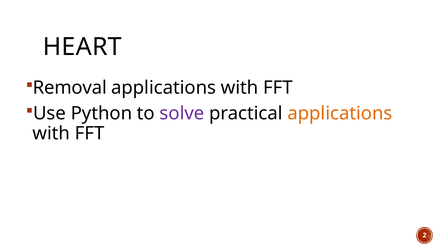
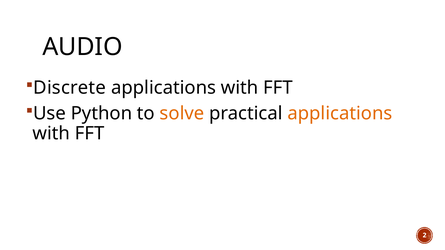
HEART: HEART -> AUDIO (82, 47)
Removal: Removal -> Discrete (70, 88)
solve colour: purple -> orange (182, 114)
